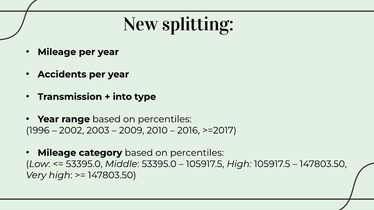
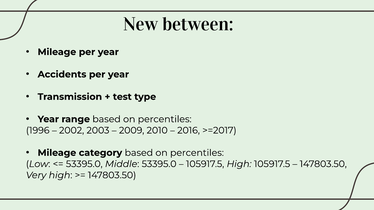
splitting: splitting -> between (198, 24)
into: into -> test (122, 97)
